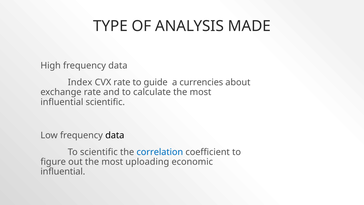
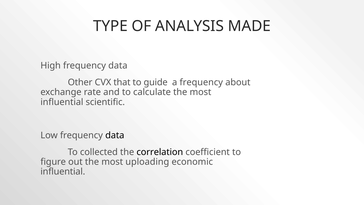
Index: Index -> Other (80, 82)
CVX rate: rate -> that (122, 82)
a currencies: currencies -> frequency (201, 82)
To scientific: scientific -> collected (99, 152)
correlation colour: blue -> black (160, 152)
